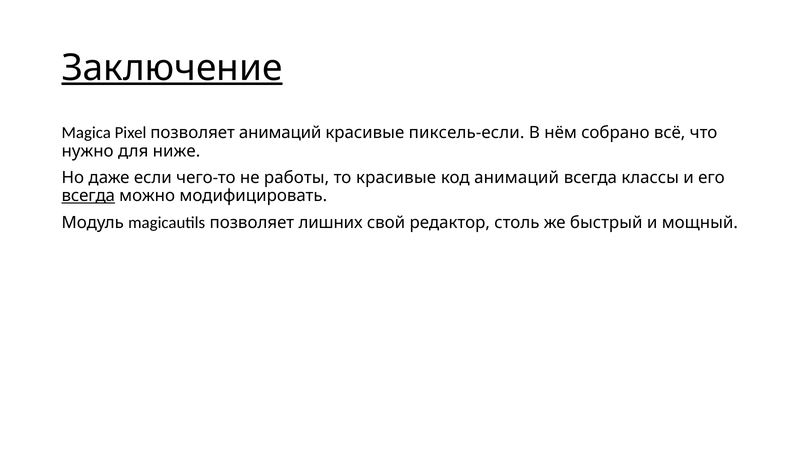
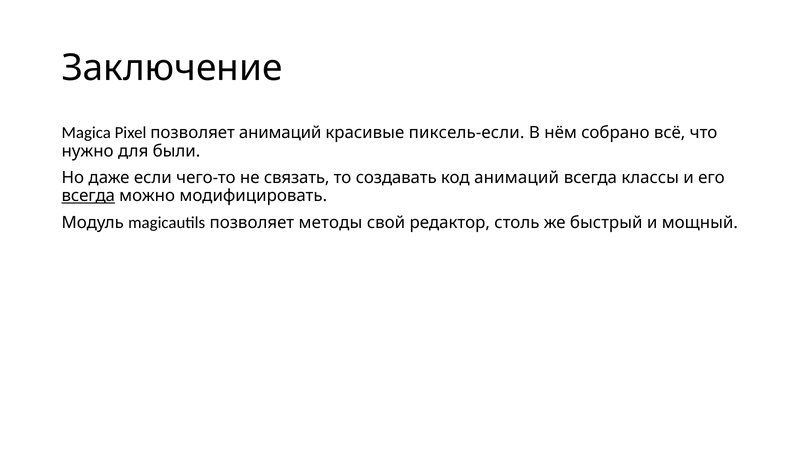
Заключение underline: present -> none (172, 68)
ниже: ниже -> были (176, 151)
работы: работы -> связать (297, 178)
то красивые: красивые -> создавать (396, 178)
лишних: лишних -> методы (330, 223)
